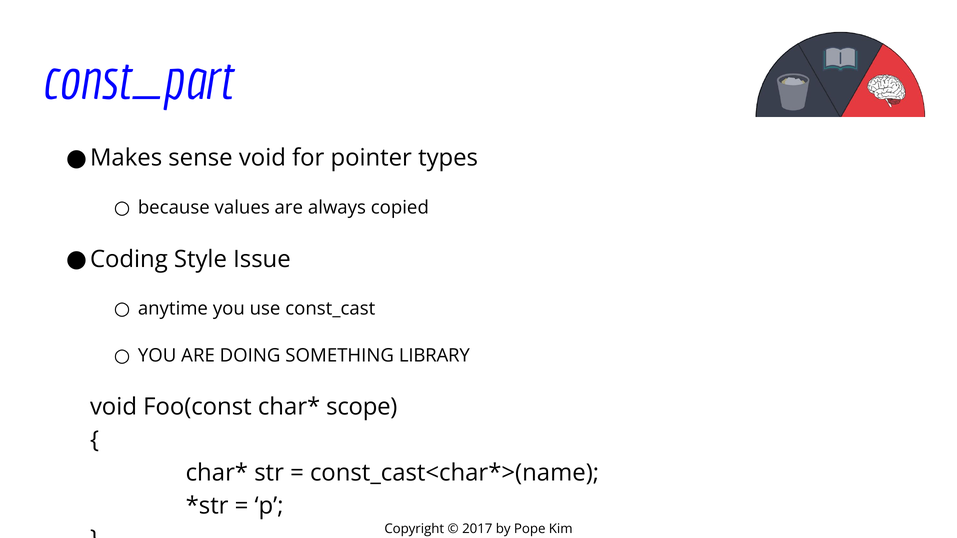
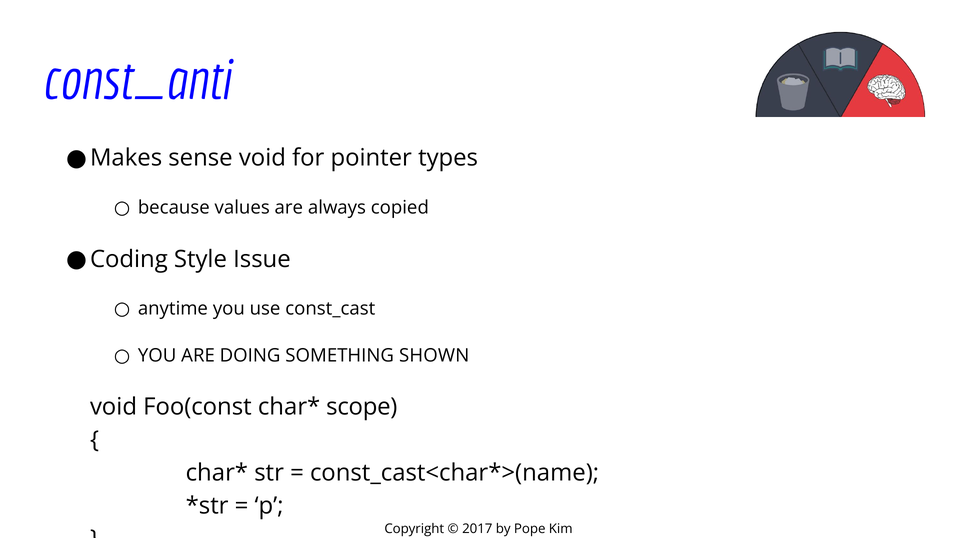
const_part: const_part -> const_anti (137, 81)
LIBRARY: LIBRARY -> SHOWN (434, 356)
